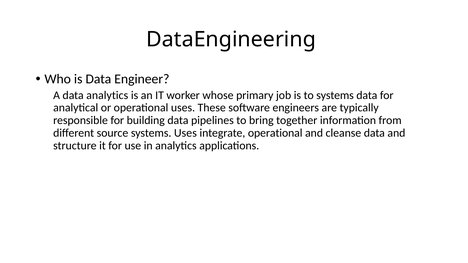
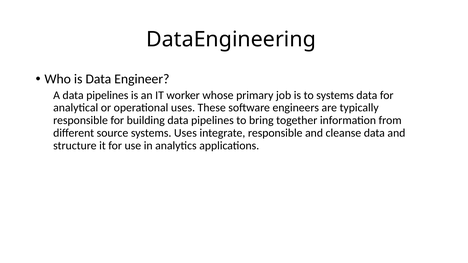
A data analytics: analytics -> pipelines (107, 95)
integrate operational: operational -> responsible (275, 133)
